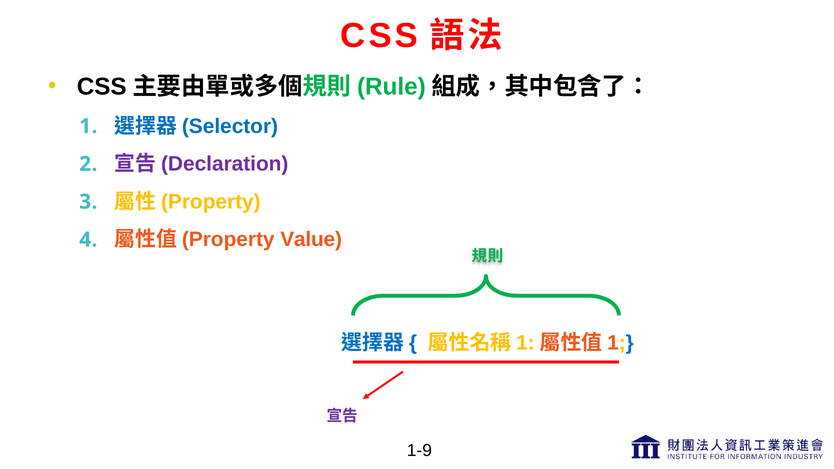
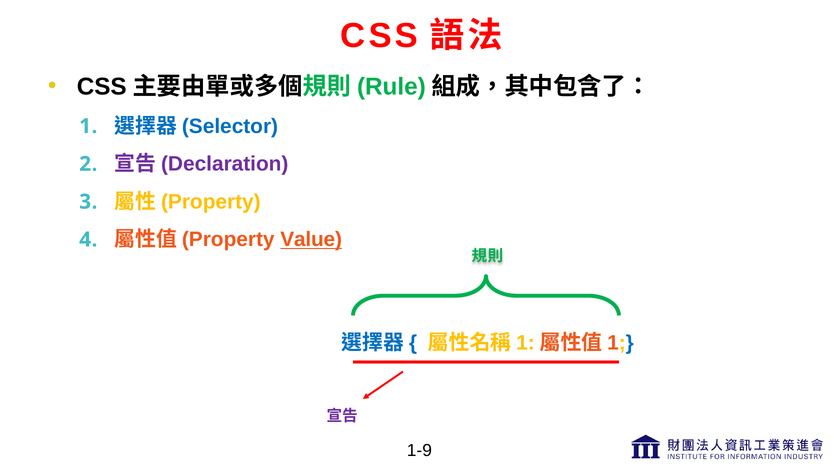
Value underline: none -> present (311, 240)
